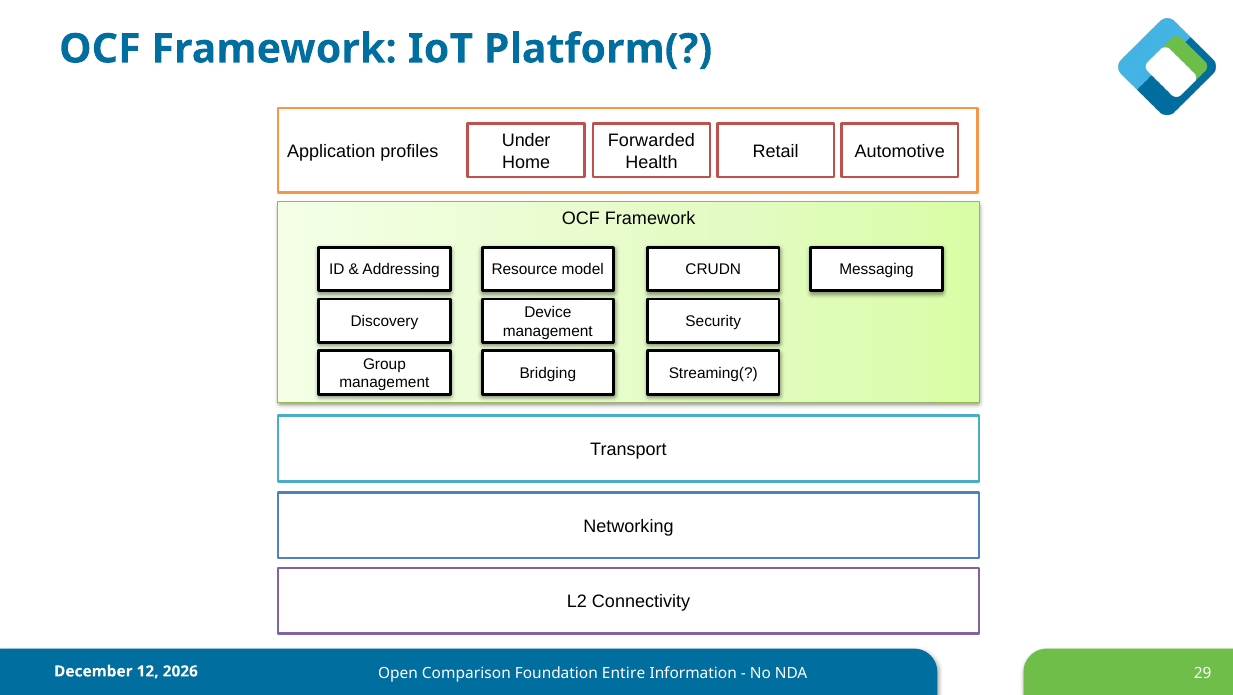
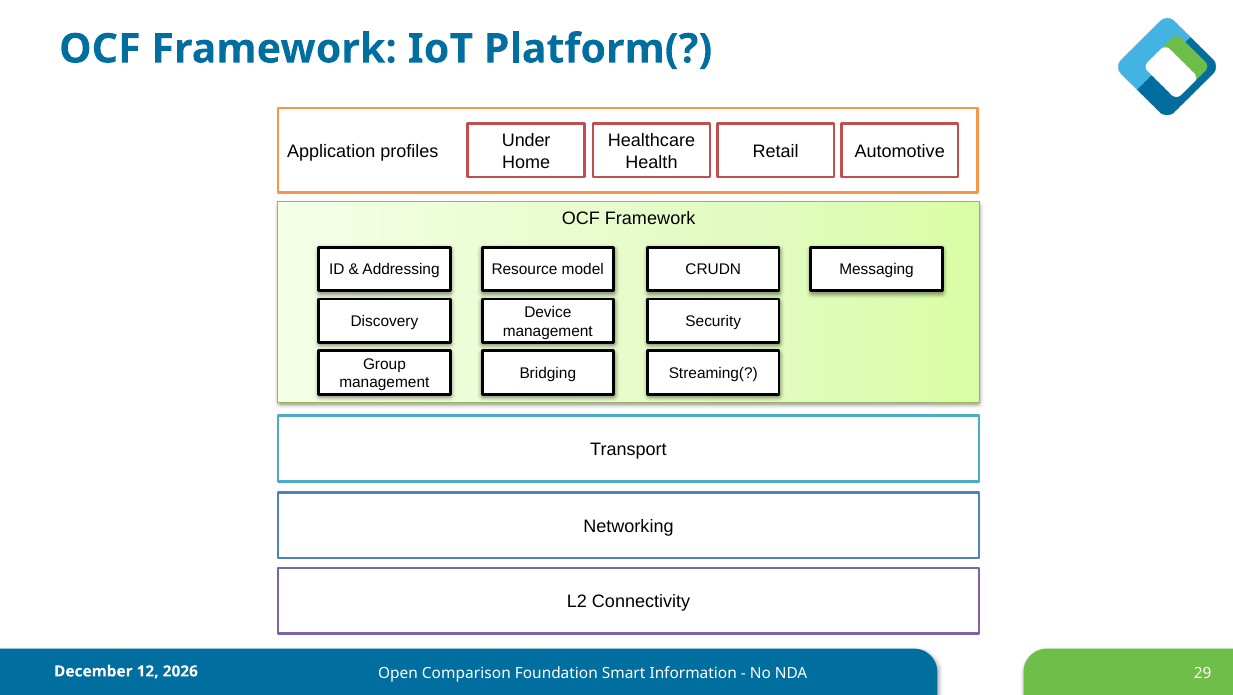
Forwarded: Forwarded -> Healthcare (651, 141)
Entire: Entire -> Smart (624, 673)
